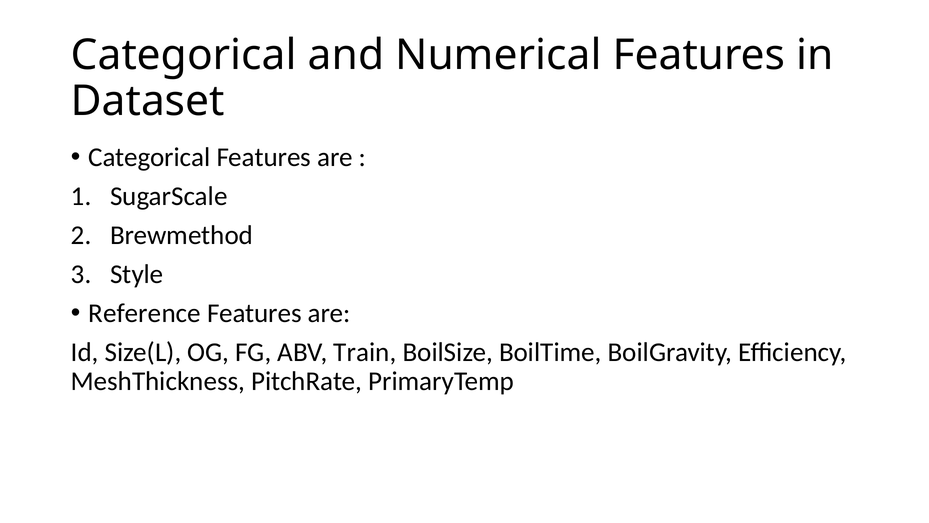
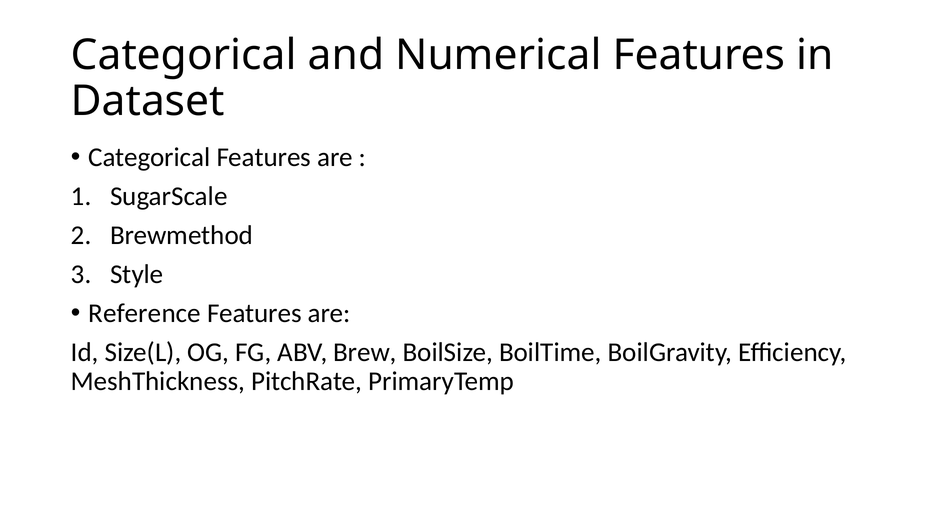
Train: Train -> Brew (365, 352)
